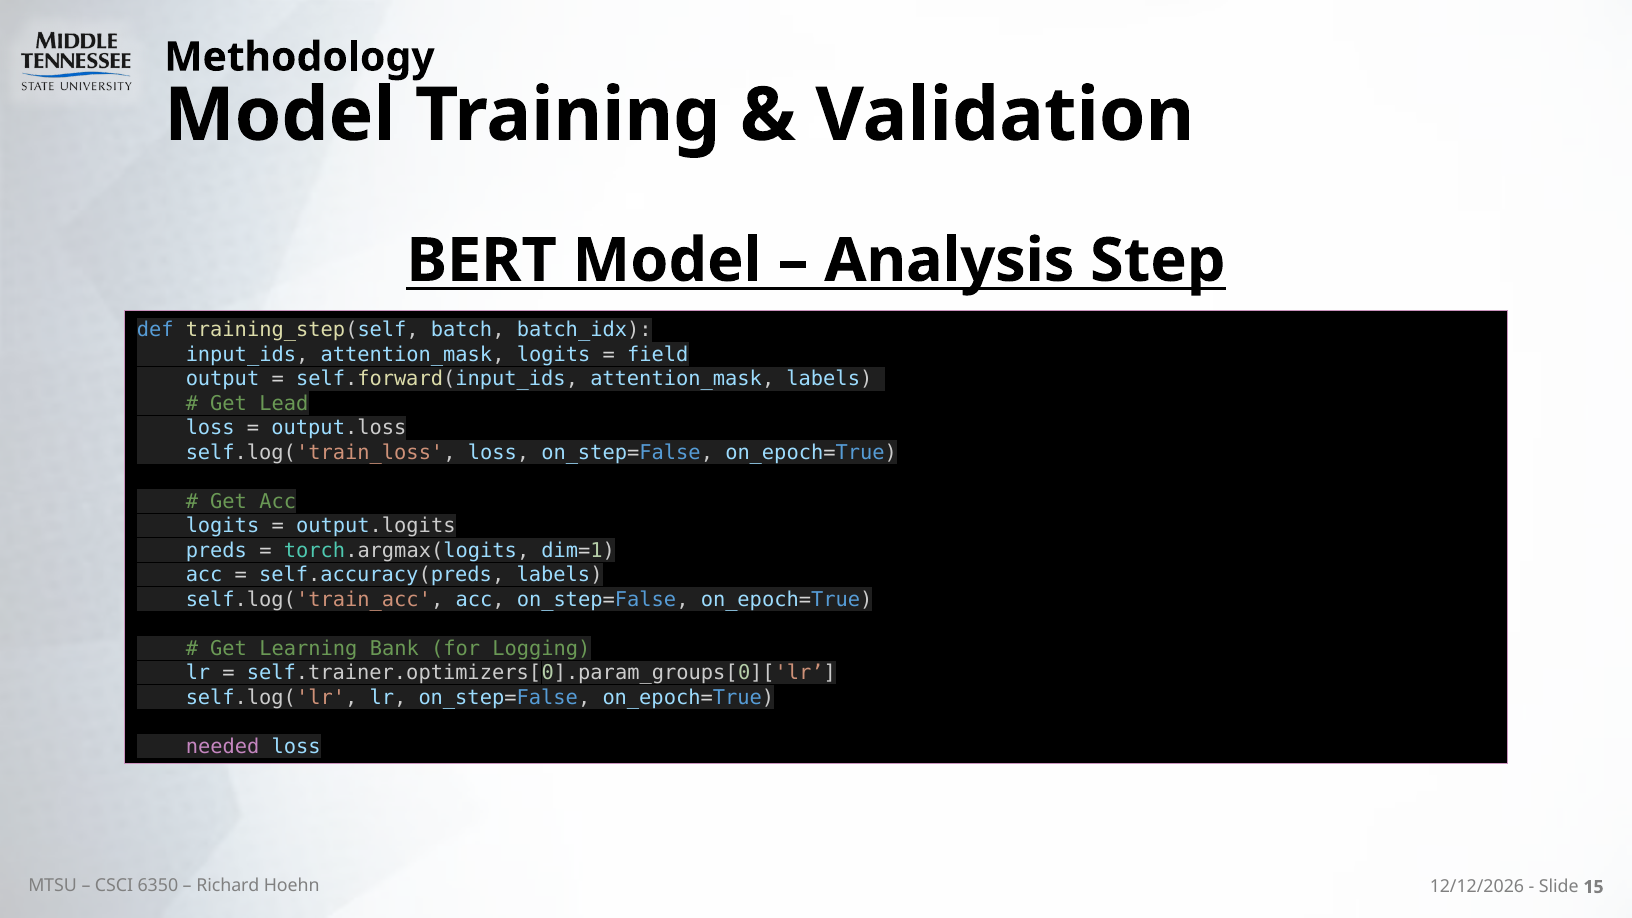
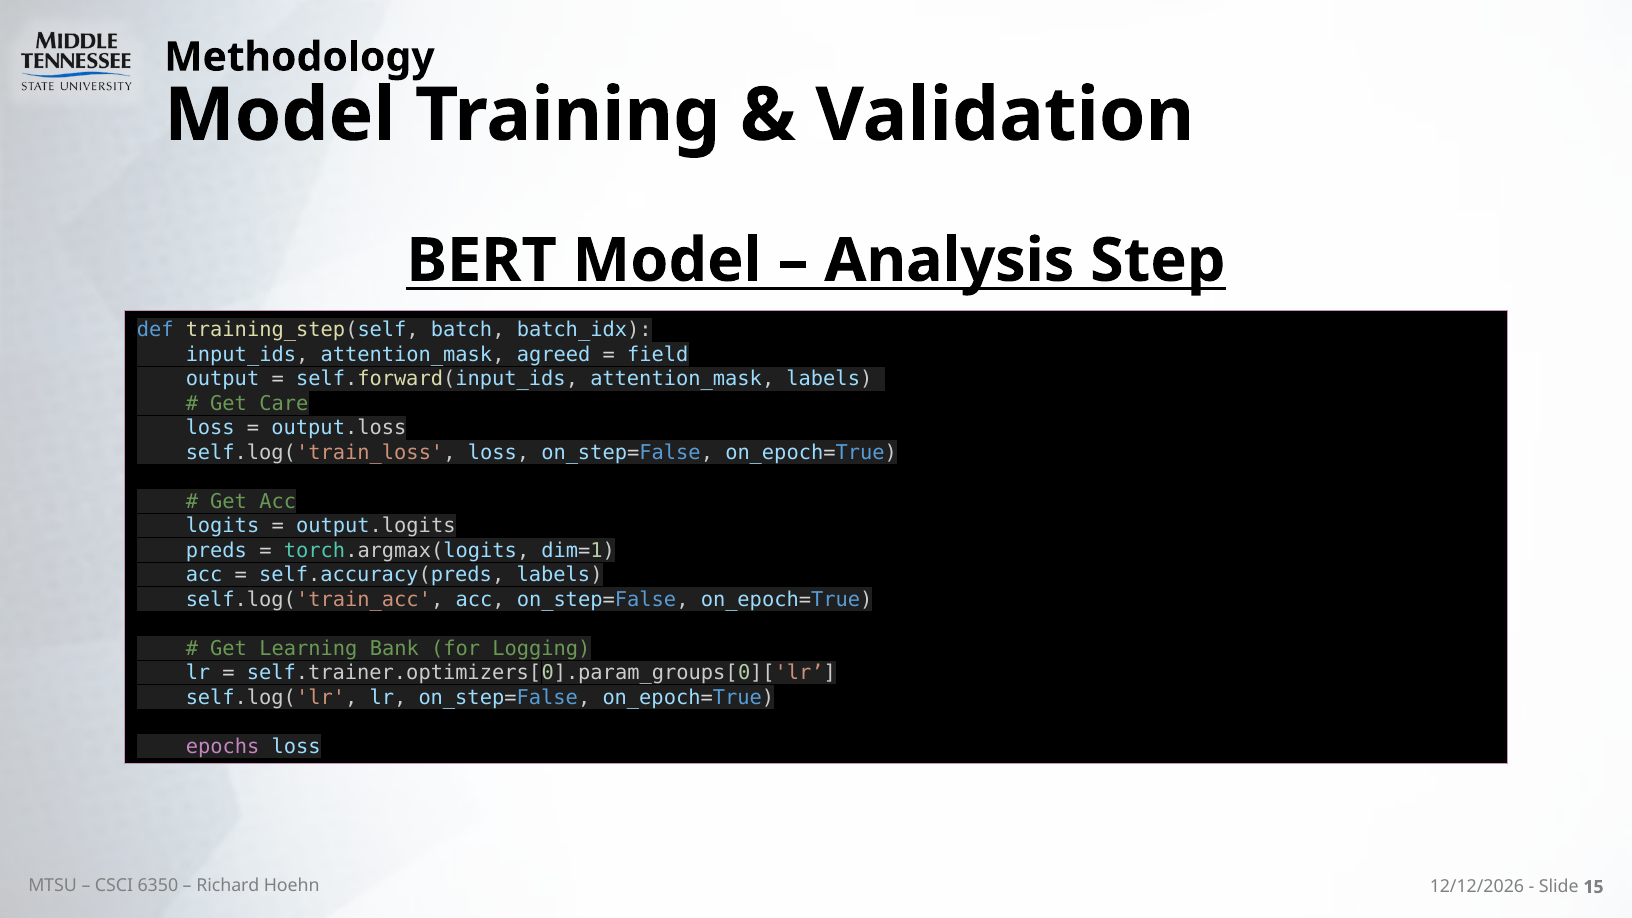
attention_mask logits: logits -> agreed (554, 355)
Lead: Lead -> Care (284, 404)
needed: needed -> epochs (223, 746)
